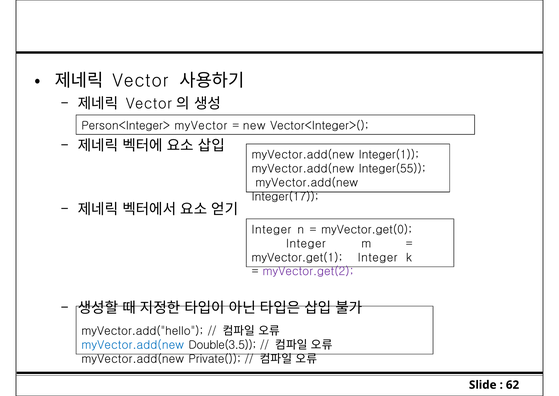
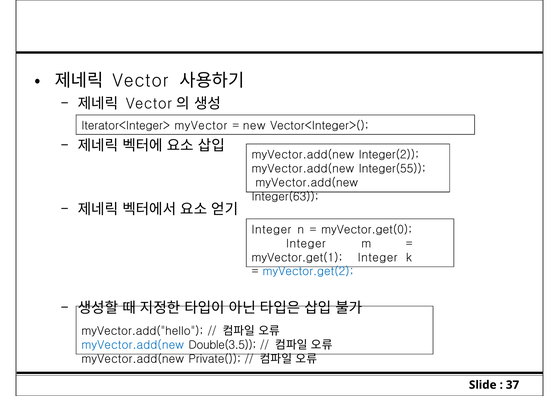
Person<Integer>: Person<Integer> -> Iterator<Integer> (126, 126)
Integer(1: Integer(1 -> Integer(2 (389, 155)
Integer(17: Integer(17 -> Integer(63 (285, 196)
myVector.get(2 colour: purple -> blue (308, 271)
62: 62 -> 37 (513, 384)
